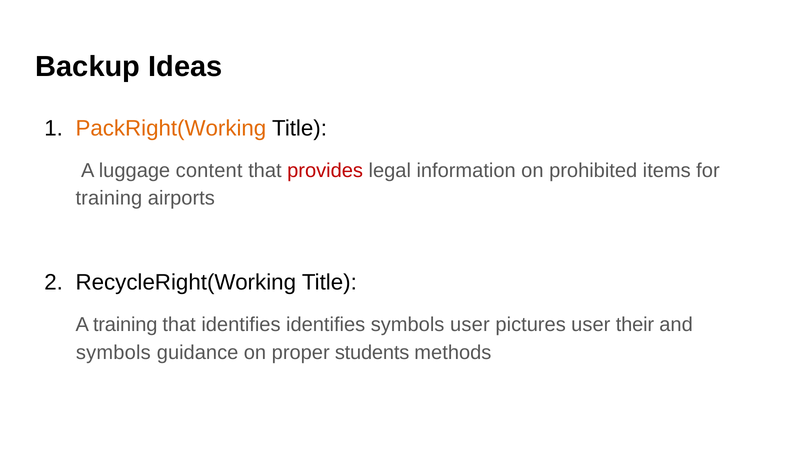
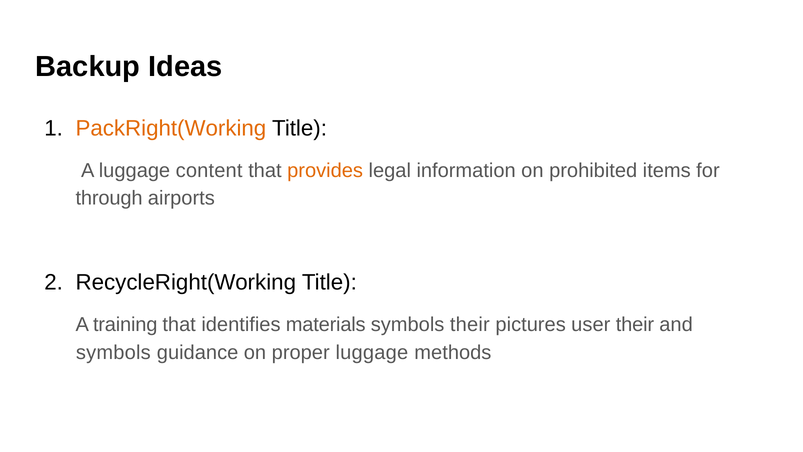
provides colour: red -> orange (325, 170)
training: training -> through (109, 198)
identifies identifies: identifies -> materials (326, 325)
symbols user: user -> their (470, 325)
proper students: students -> luggage (372, 352)
